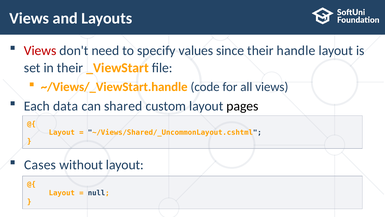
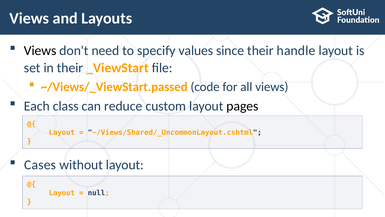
Views colour: red -> black (40, 51)
~/Views/_ViewStart.handle: ~/Views/_ViewStart.handle -> ~/Views/_ViewStart.passed (114, 87)
data: data -> class (66, 106)
shared: shared -> reduce (123, 106)
